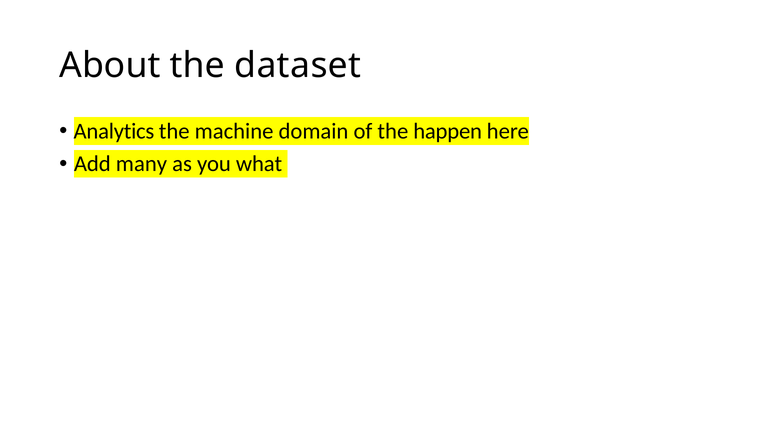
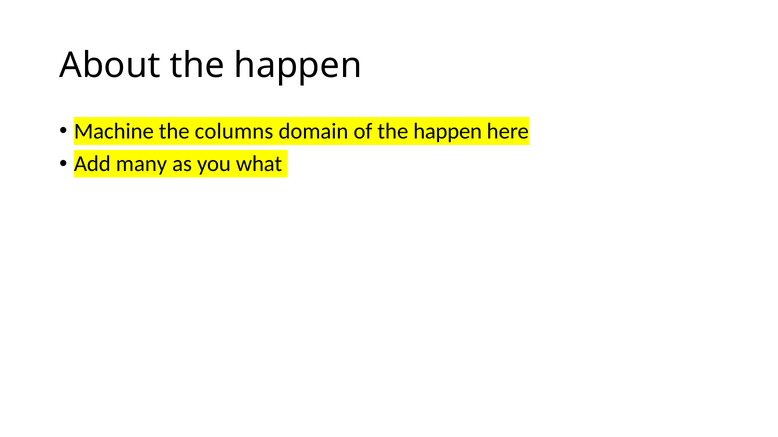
About the dataset: dataset -> happen (298, 65)
Analytics: Analytics -> Machine (114, 132)
machine: machine -> columns (234, 132)
